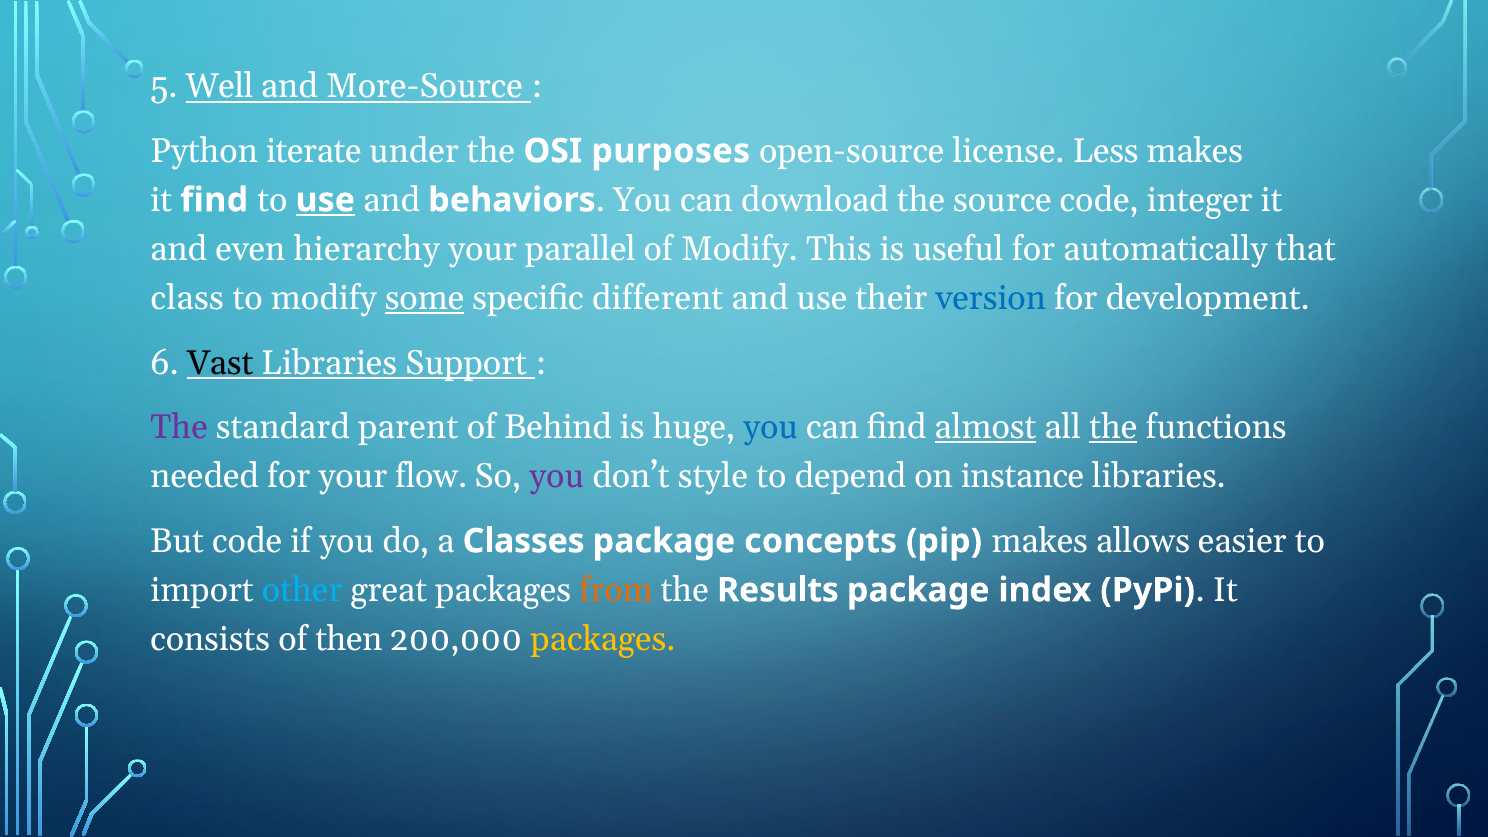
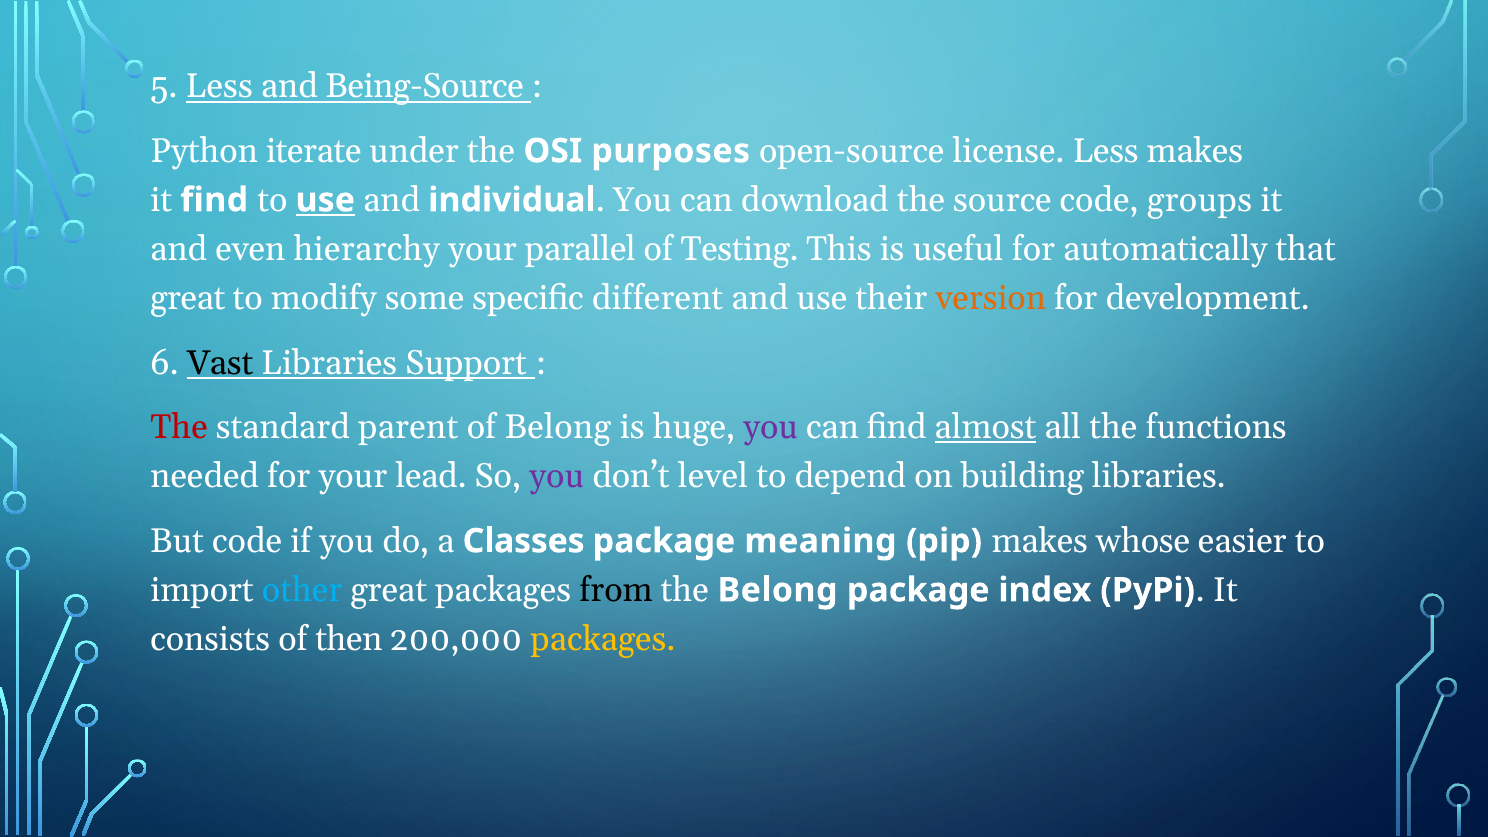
5 Well: Well -> Less (219, 86)
More-Source: More-Source -> Being-Source (425, 86)
behaviors: behaviors -> individual (512, 200)
integer: integer -> groups (1200, 200)
of Modify: Modify -> Testing (740, 249)
class: class -> great (188, 298)
some underline: present -> none (424, 298)
version colour: blue -> orange (991, 298)
The colour: purple -> red (179, 427)
of Behind: Behind -> Belong (558, 427)
you colour: blue -> purple (771, 427)
the underline: present -> none (1113, 427)
flow: flow -> lead (431, 476)
style: style -> level (713, 476)
instance: instance -> building (1023, 476)
concepts: concepts -> meaning (820, 541)
allows: allows -> whose (1143, 541)
from colour: orange -> black (616, 590)
the Results: Results -> Belong (778, 590)
